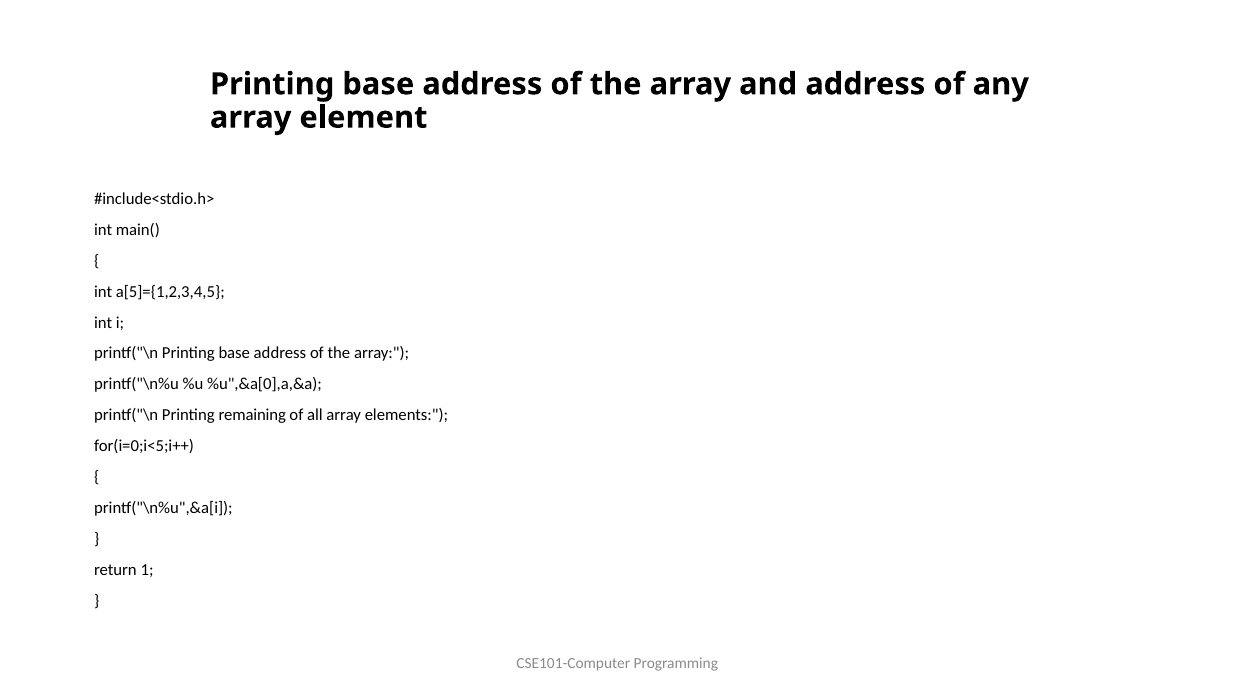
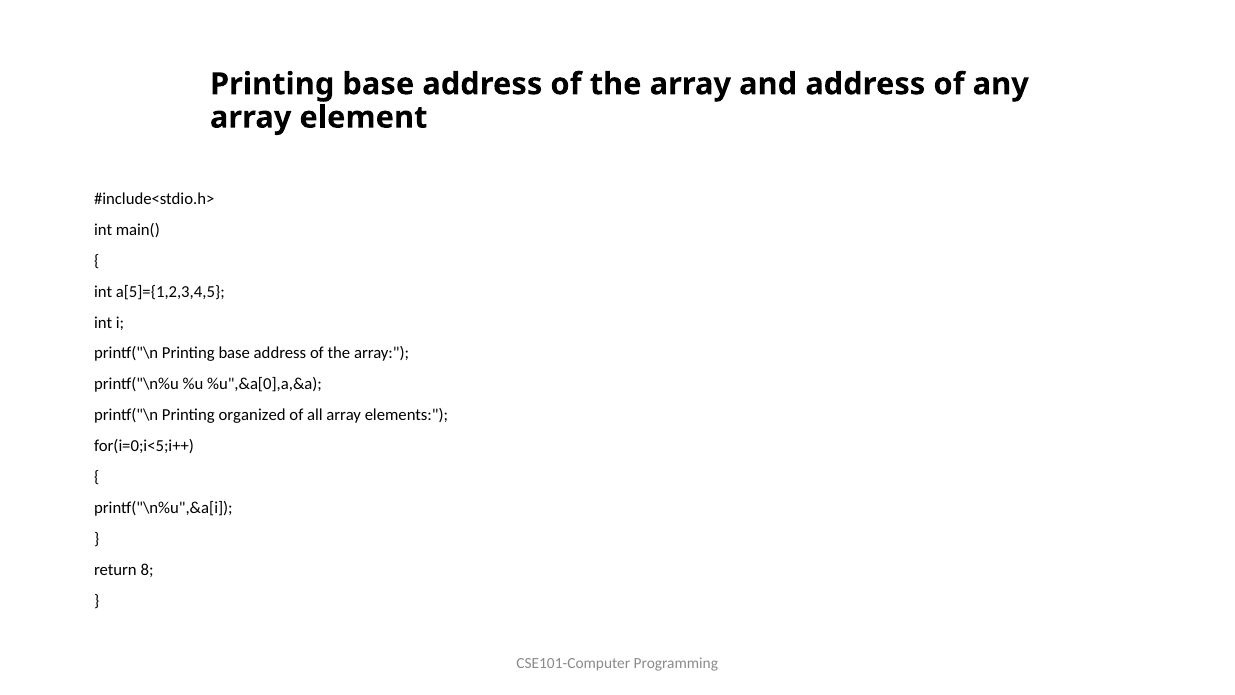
remaining: remaining -> organized (252, 415)
1: 1 -> 8 (147, 570)
